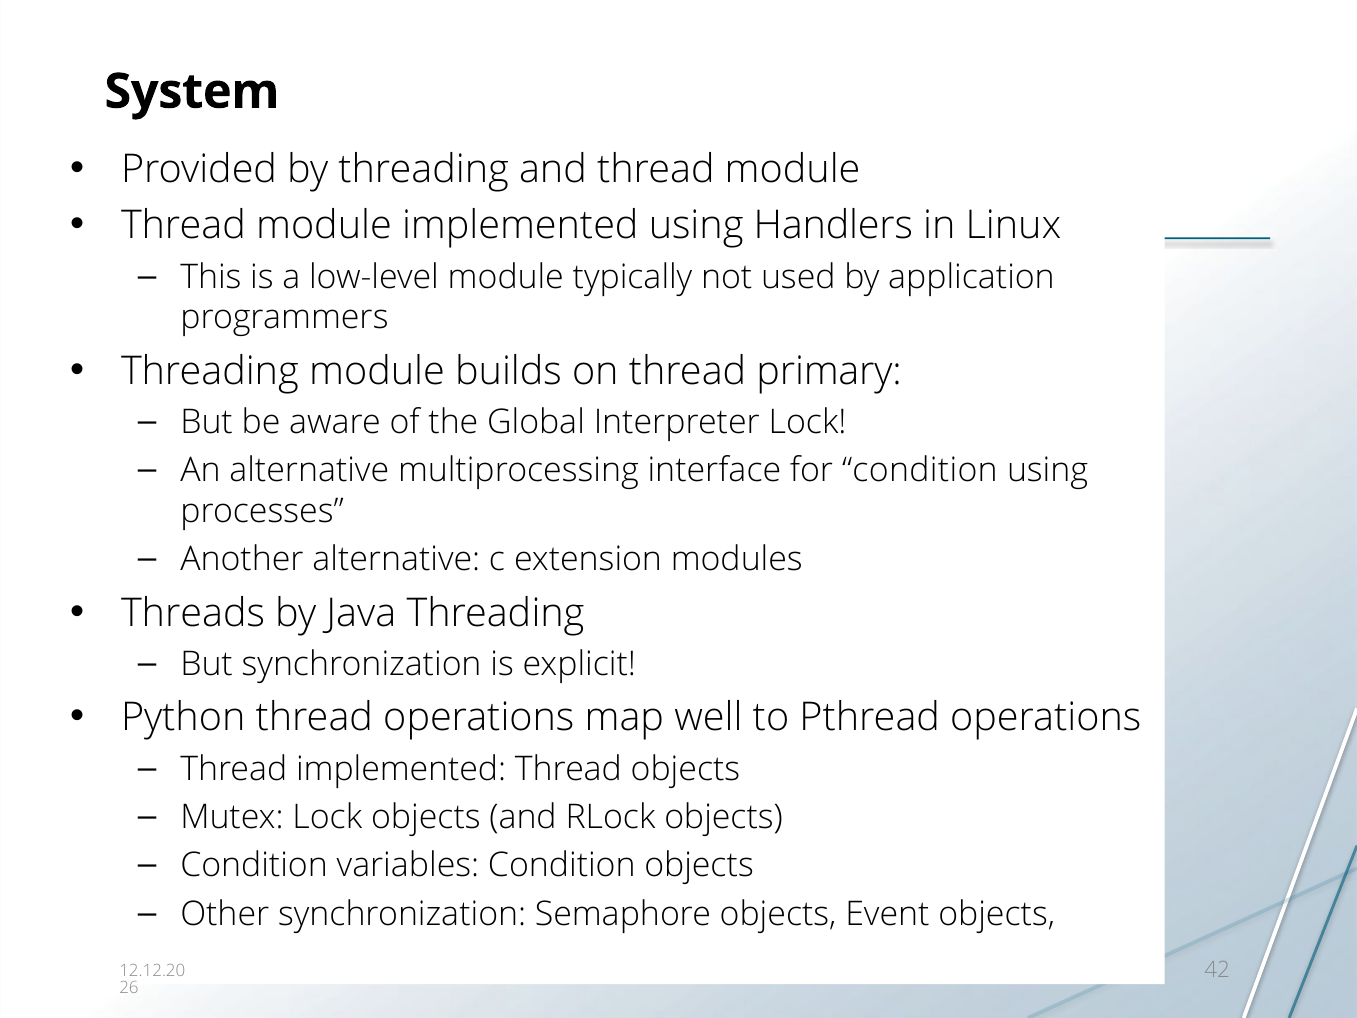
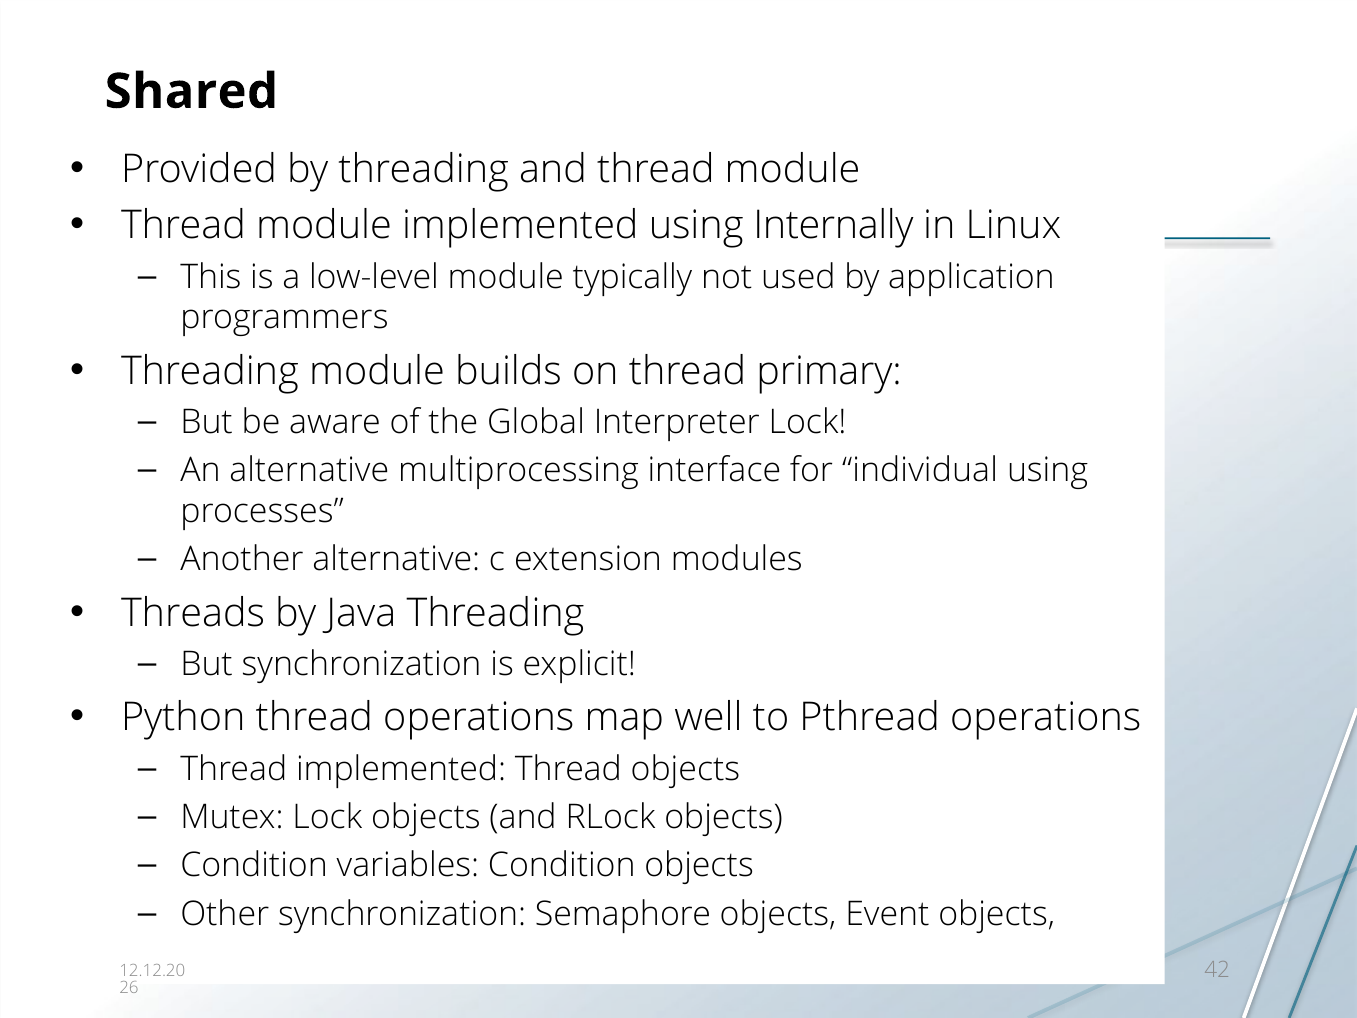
System: System -> Shared (191, 92)
Handlers: Handlers -> Internally (833, 226)
for condition: condition -> individual (920, 470)
